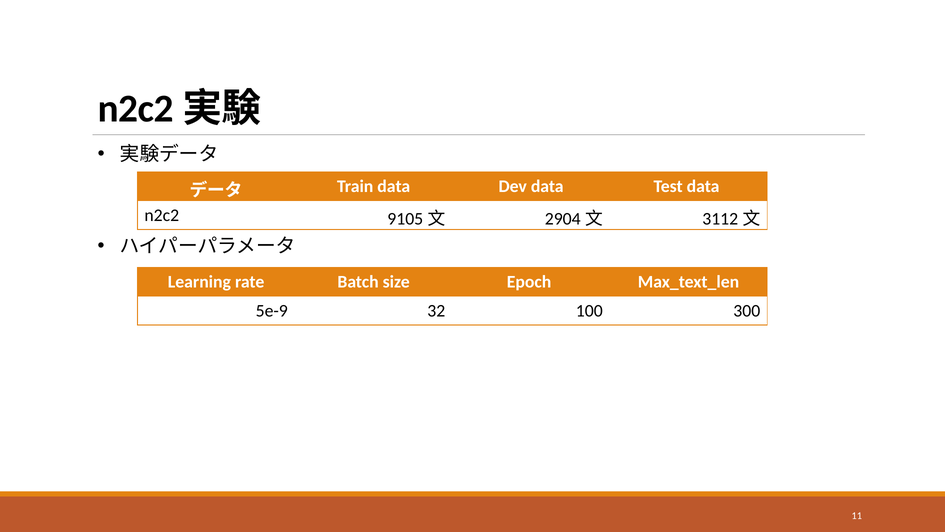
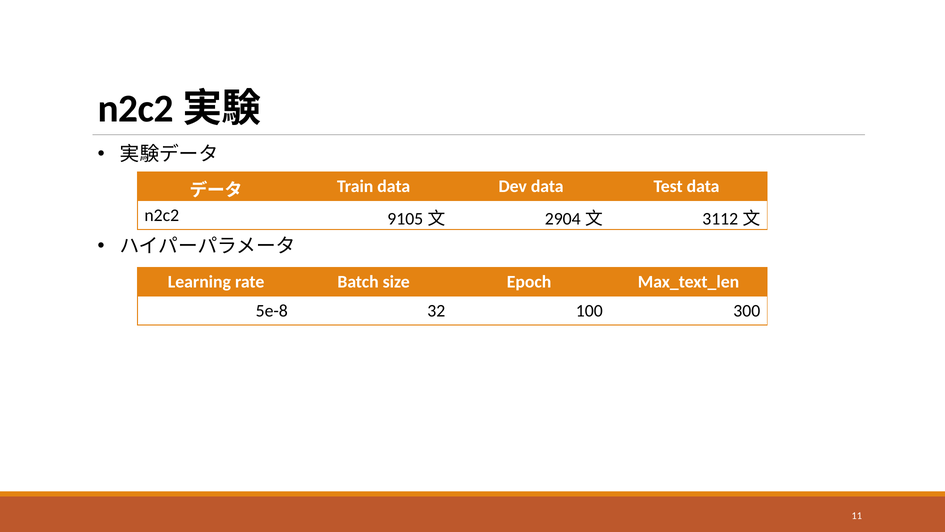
5e-9: 5e-9 -> 5e-8 (272, 311)
